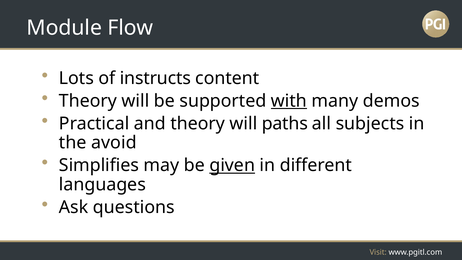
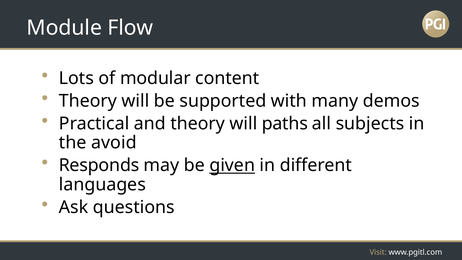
instructs: instructs -> modular (155, 78)
with underline: present -> none (289, 101)
Simplifies: Simplifies -> Responds (99, 165)
